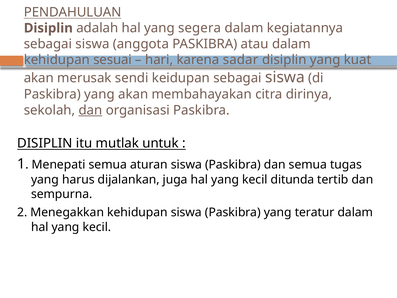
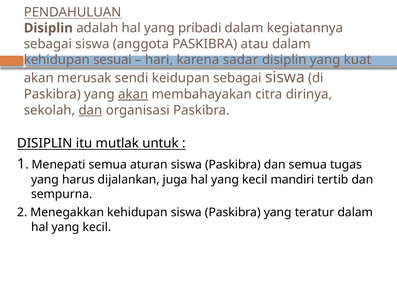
segera: segera -> pribadi (200, 28)
akan underline: none -> present (133, 94)
ditunda: ditunda -> mandiri (292, 179)
